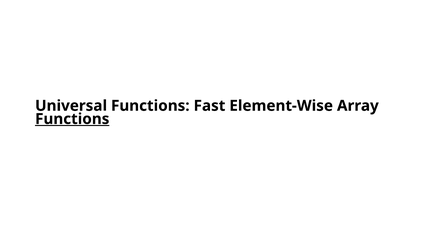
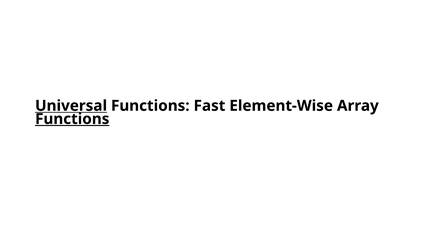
Universal underline: none -> present (71, 106)
